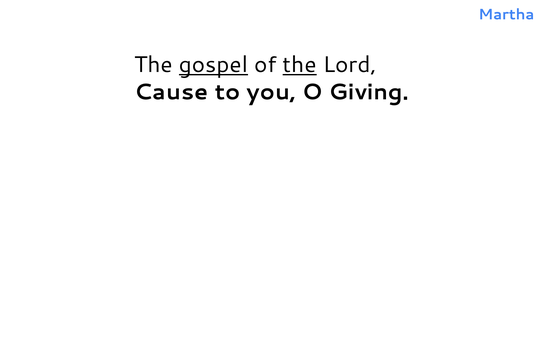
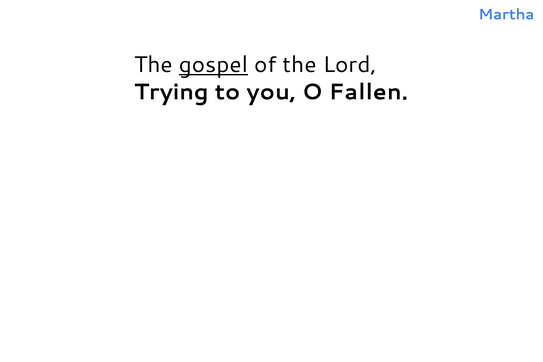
the underline: present -> none (300, 65)
Cause: Cause -> Trying (171, 92)
Giving: Giving -> Fallen (369, 92)
